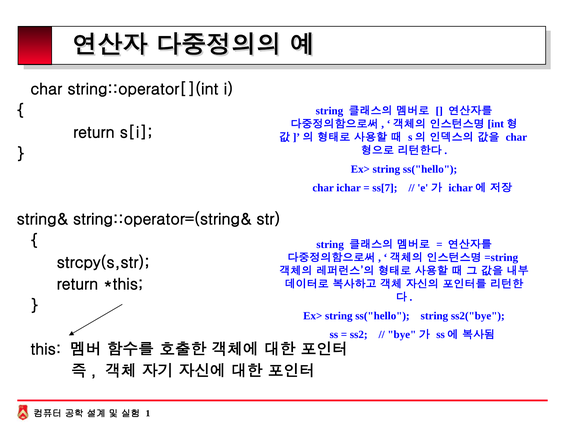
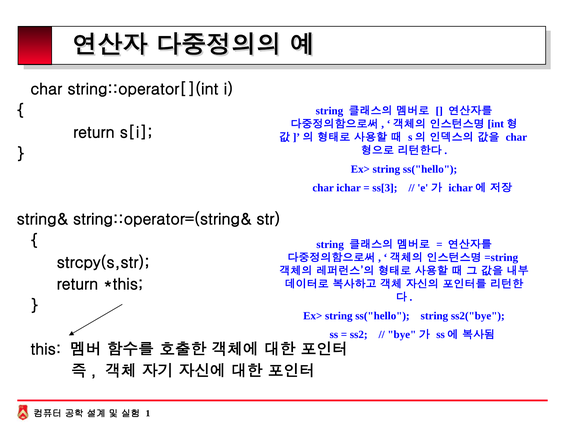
ss[7: ss[7 -> ss[3 (385, 188)
